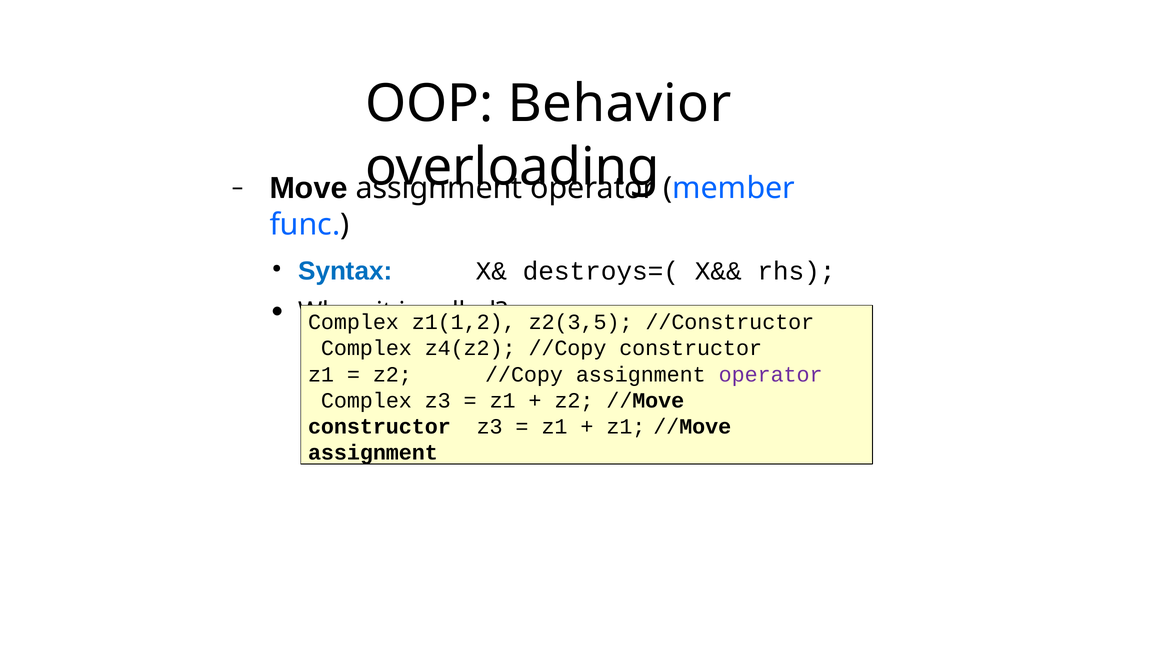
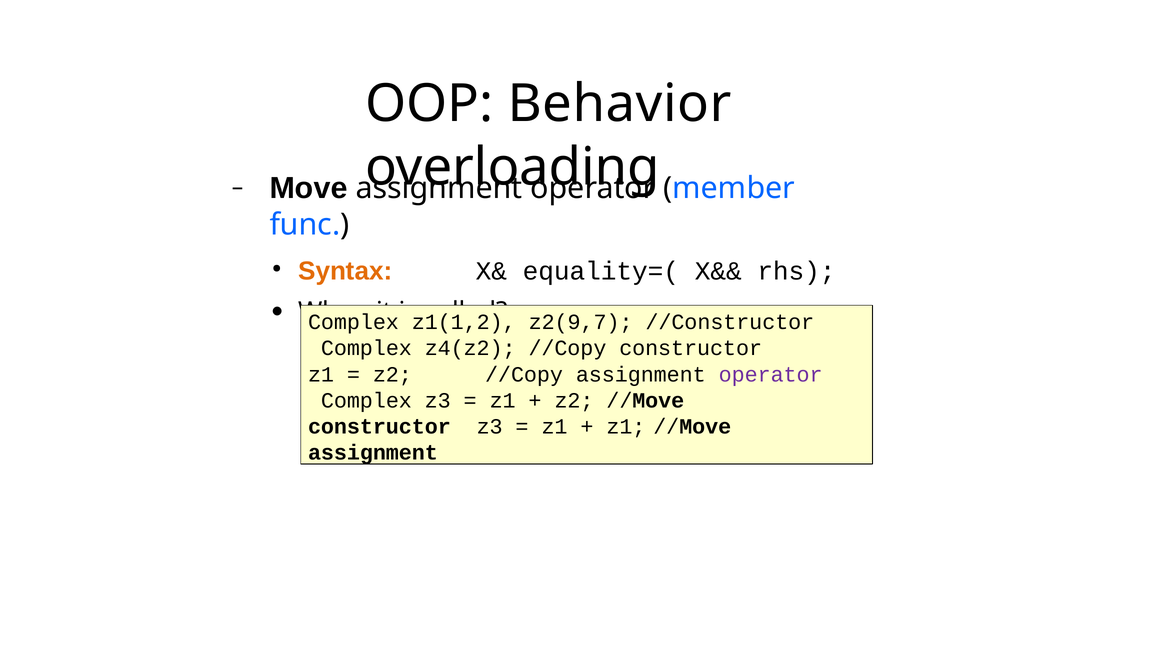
Syntax colour: blue -> orange (345, 271)
destroys=(: destroys=( -> equality=( (601, 271)
z2(3,5: z2(3,5 -> z2(9,7 (581, 322)
